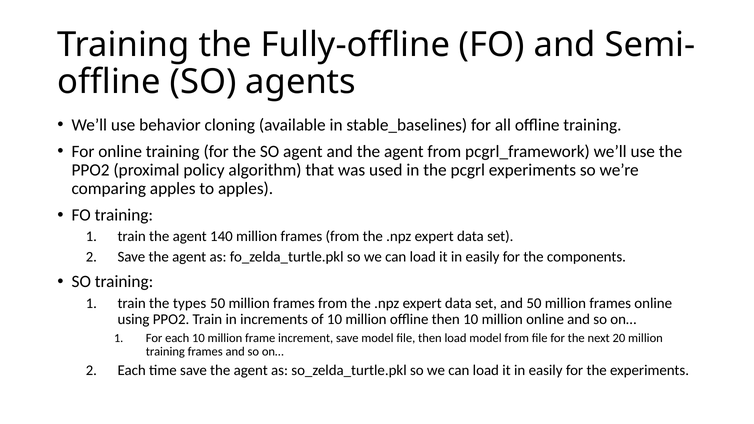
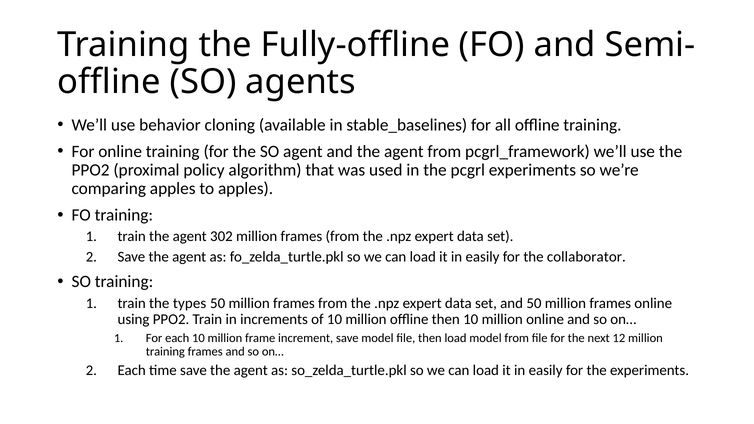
140: 140 -> 302 (221, 237)
components: components -> collaborator (586, 257)
20: 20 -> 12 (619, 338)
